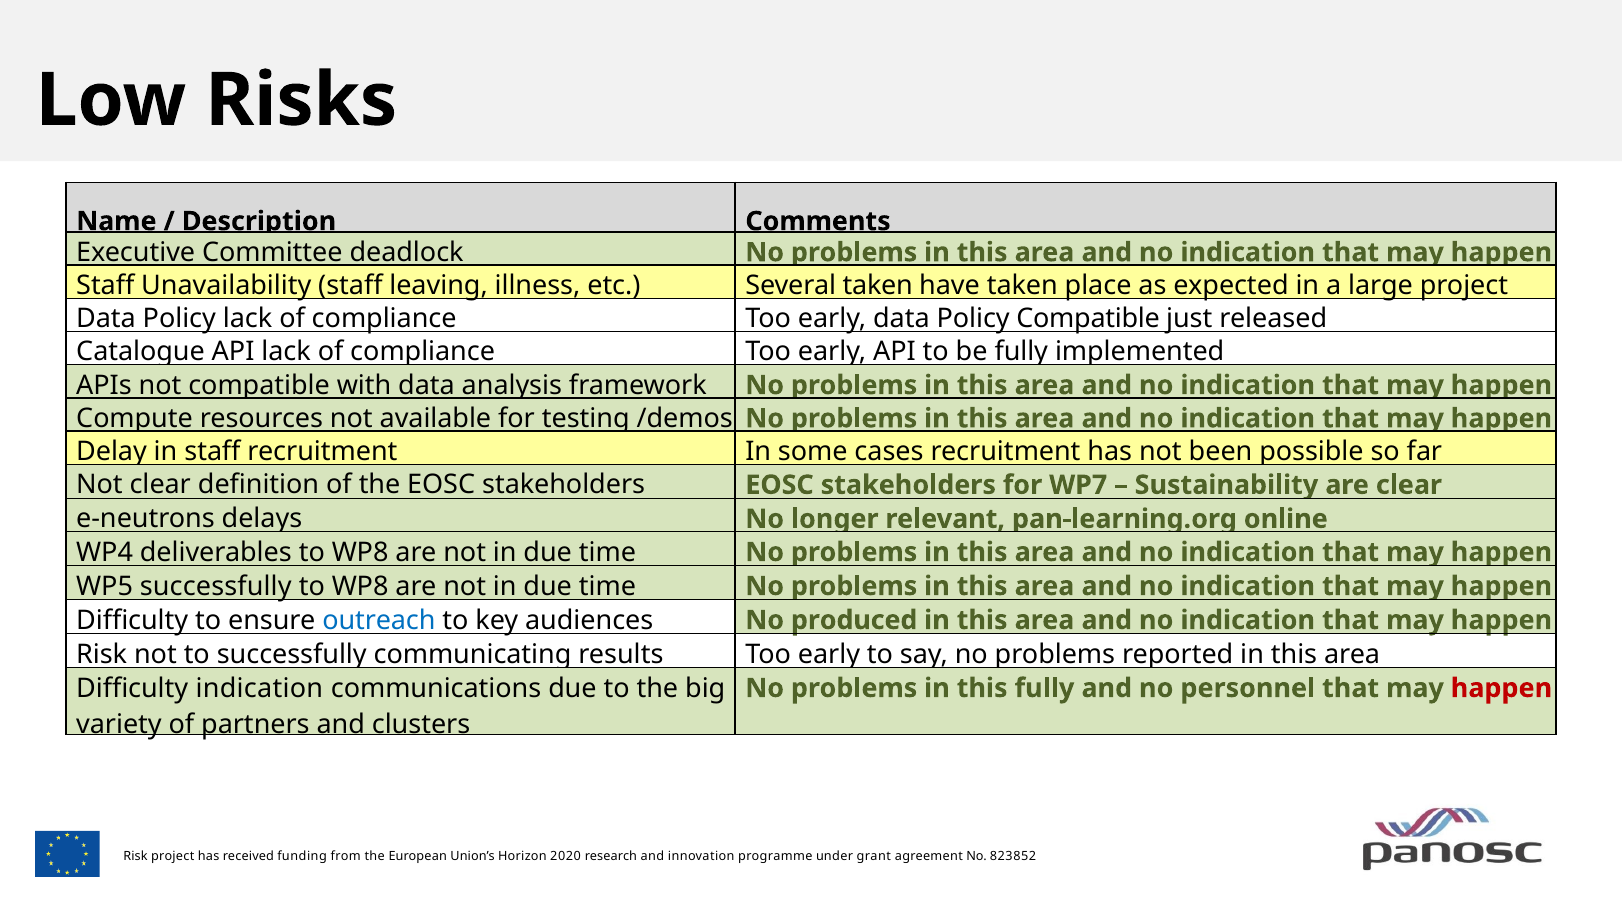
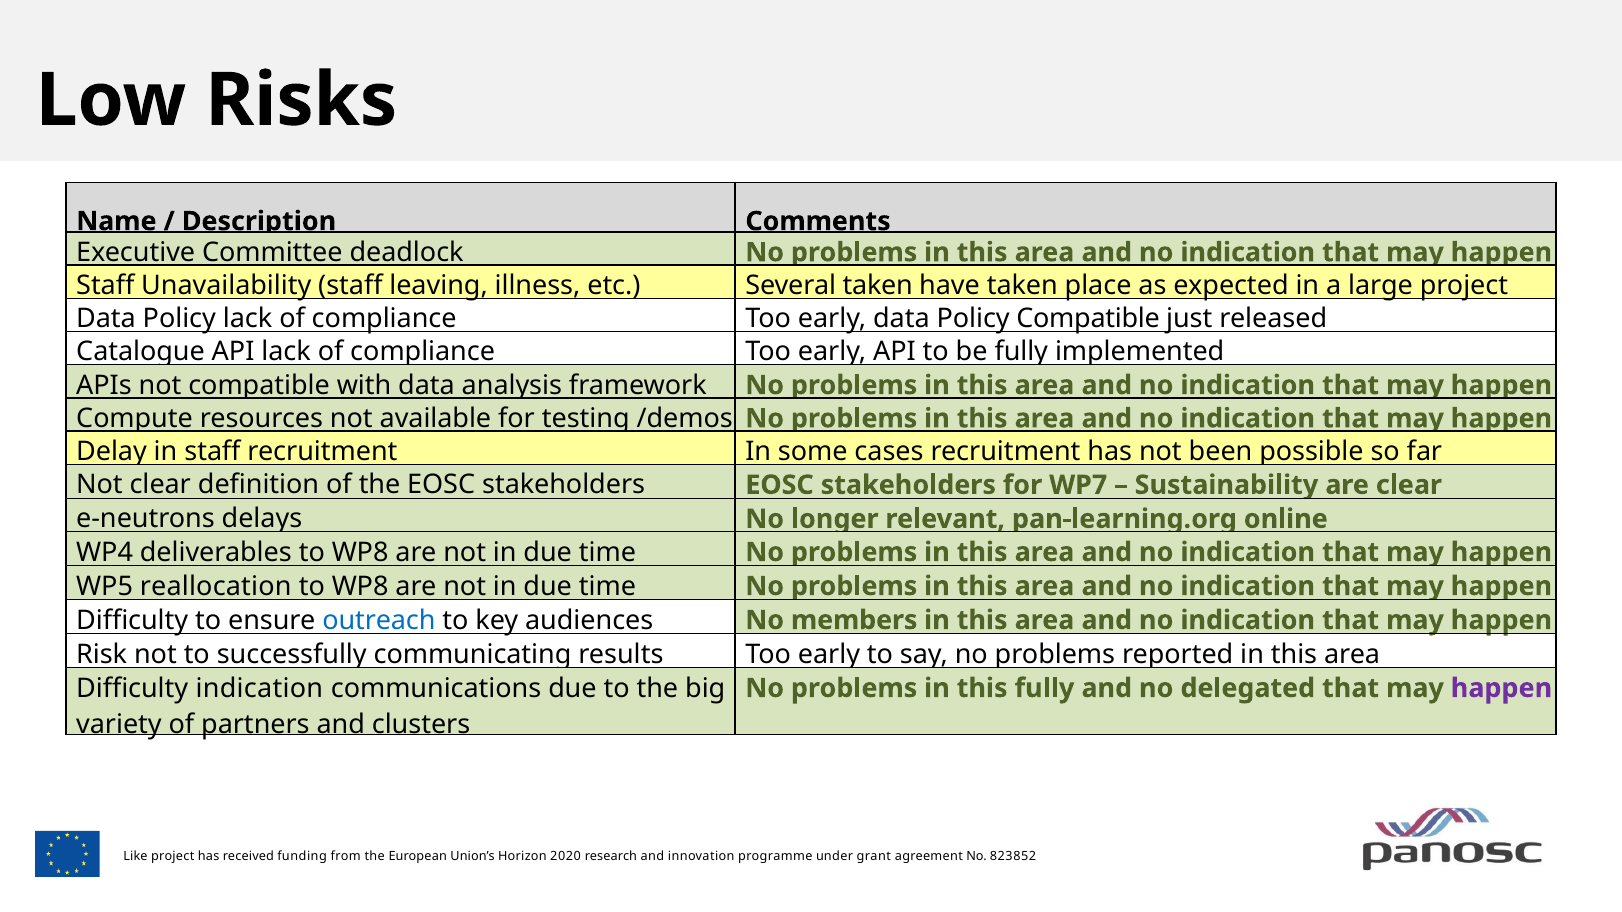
WP5 successfully: successfully -> reallocation (216, 586)
produced: produced -> members (854, 620)
personnel: personnel -> delegated (1248, 688)
happen colour: red -> purple (1501, 688)
Risk: Risk -> Like (136, 856)
